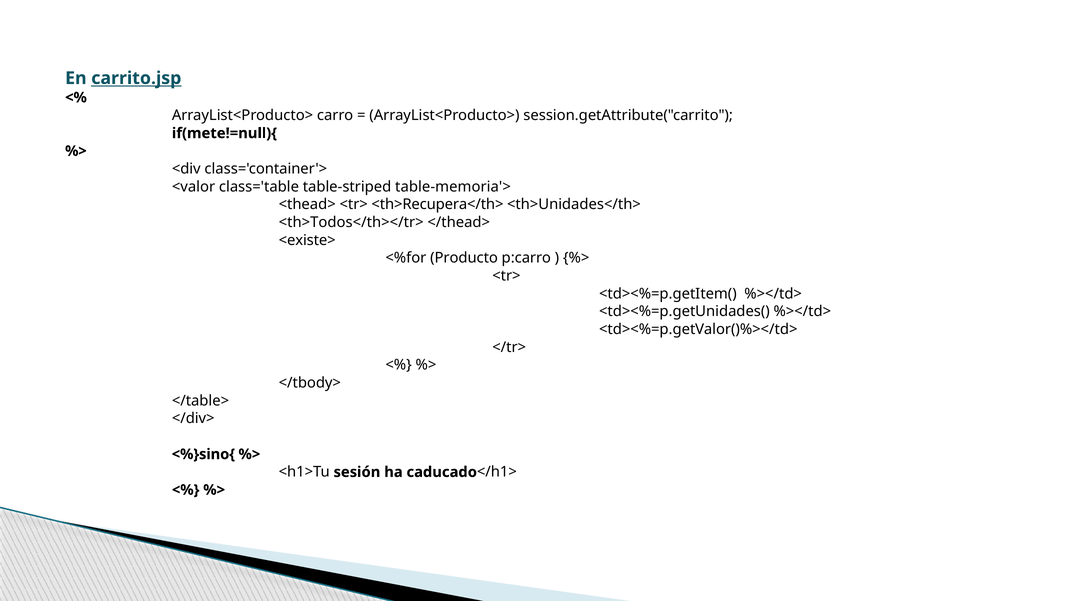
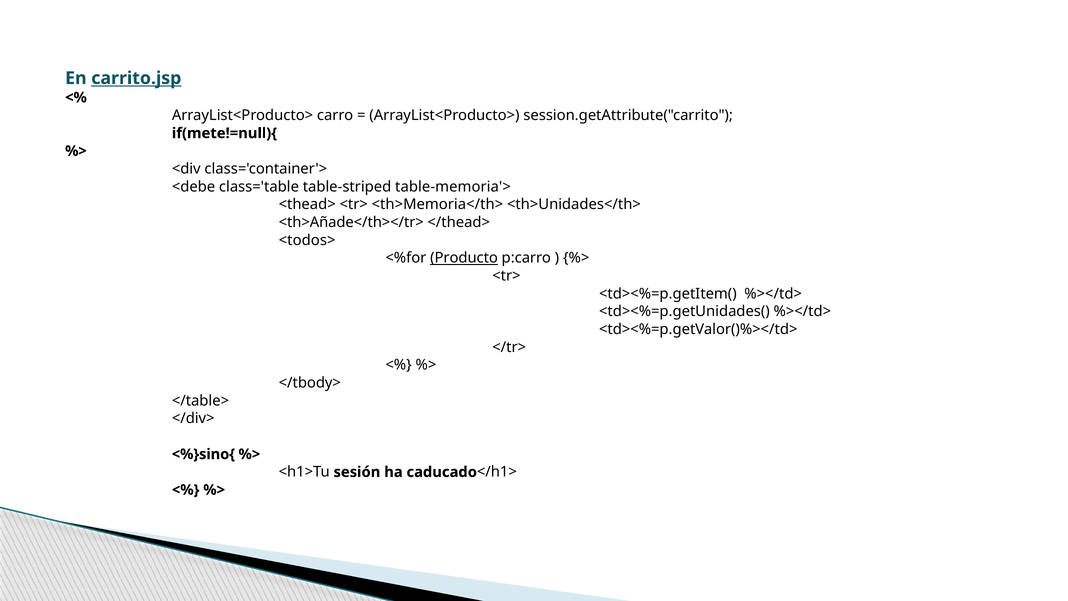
<valor: <valor -> <debe (194, 187)
<th>Recupera</th>: <th>Recupera</th> -> <th>Memoria</th> (437, 204)
<th>Todos</th></tr>: <th>Todos</th></tr> -> <th>Añade</th></tr> (351, 222)
<existe>: <existe> -> <todos> (307, 240)
Producto underline: none -> present (464, 258)
